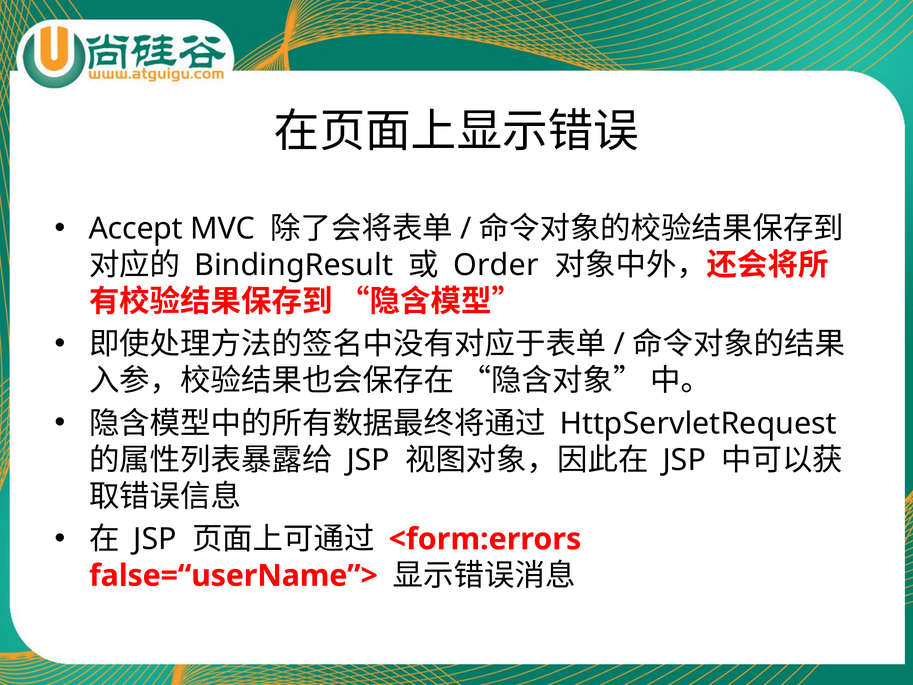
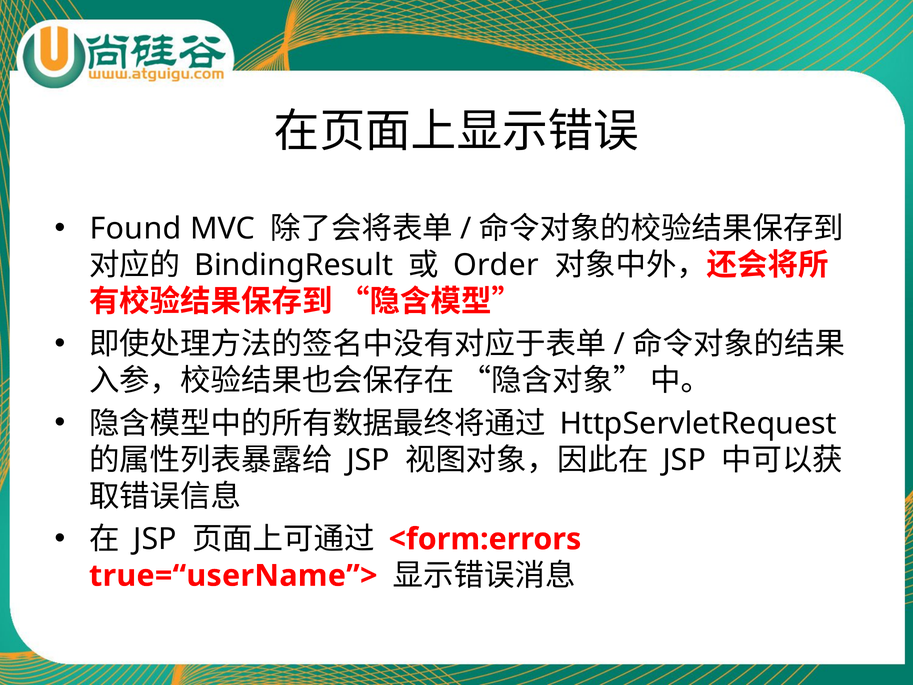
Accept: Accept -> Found (135, 229)
false=“userName”>: false=“userName”> -> true=“userName”> (233, 576)
